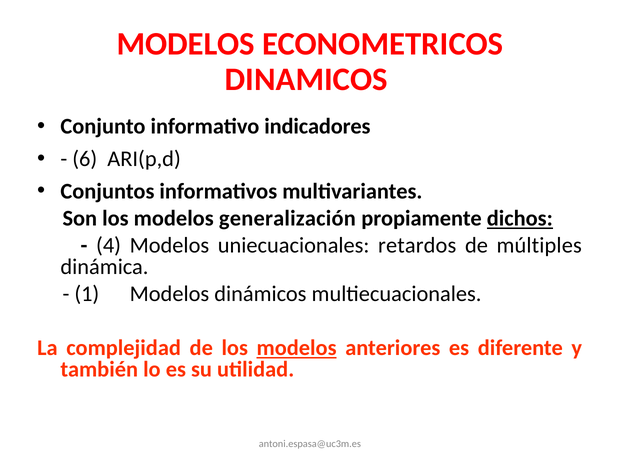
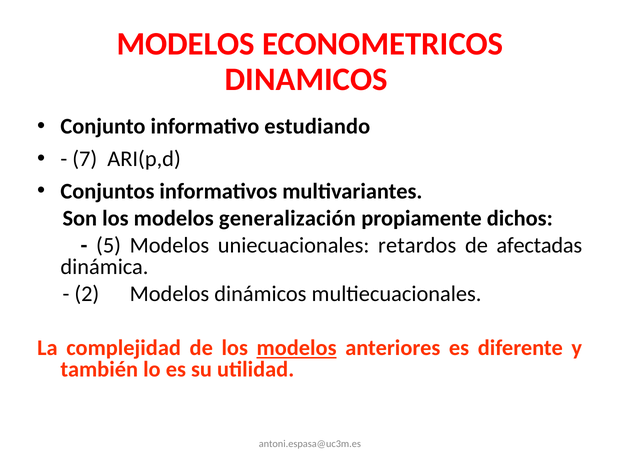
indicadores: indicadores -> estudiando (317, 127)
6: 6 -> 7 (85, 159)
dichos underline: present -> none (520, 218)
4: 4 -> 5 (109, 245)
múltiples: múltiples -> afectadas (539, 245)
1: 1 -> 2 (87, 294)
